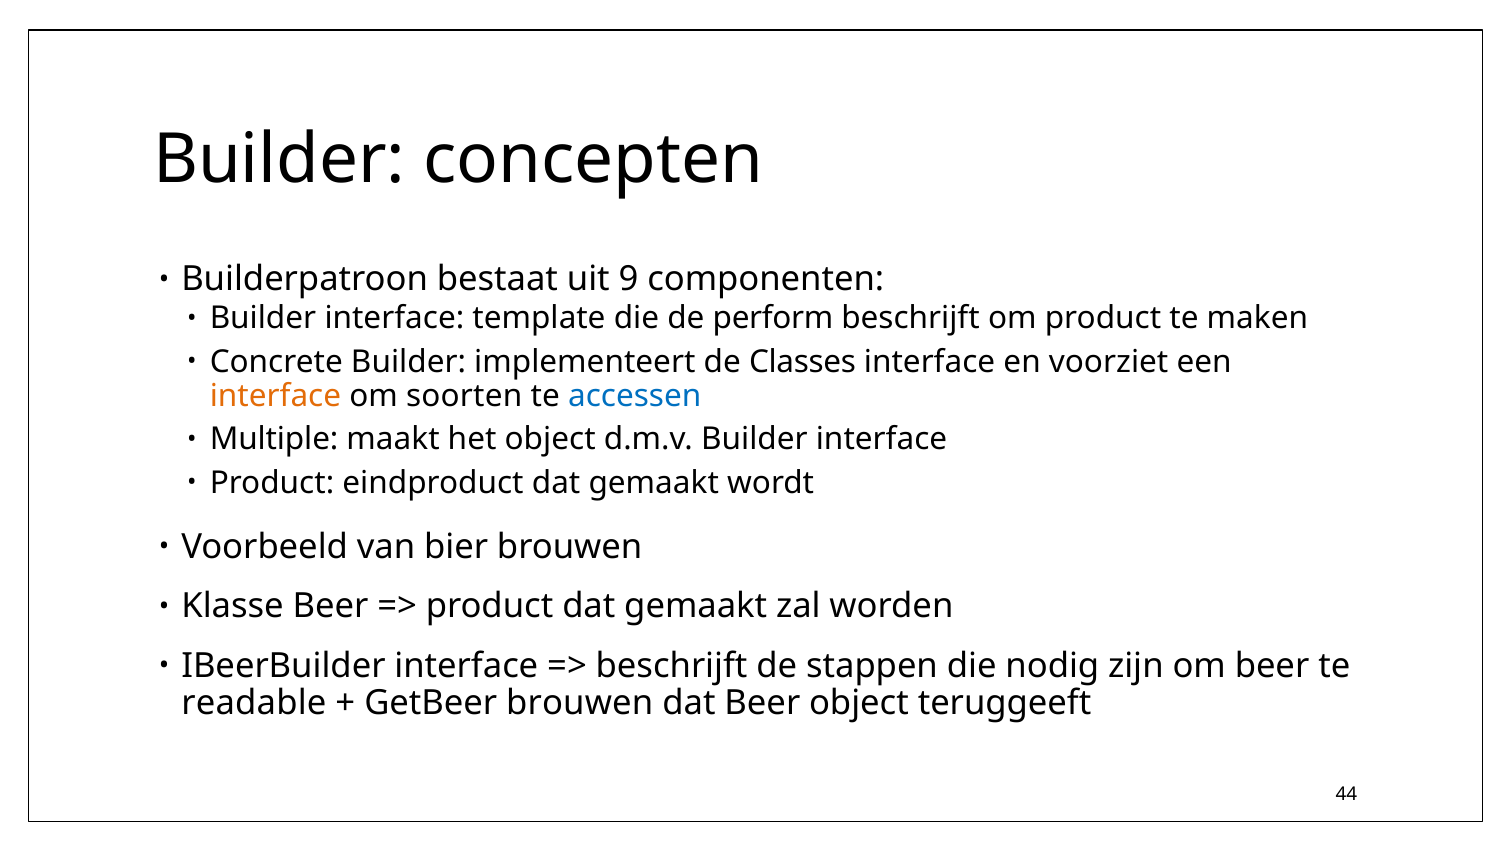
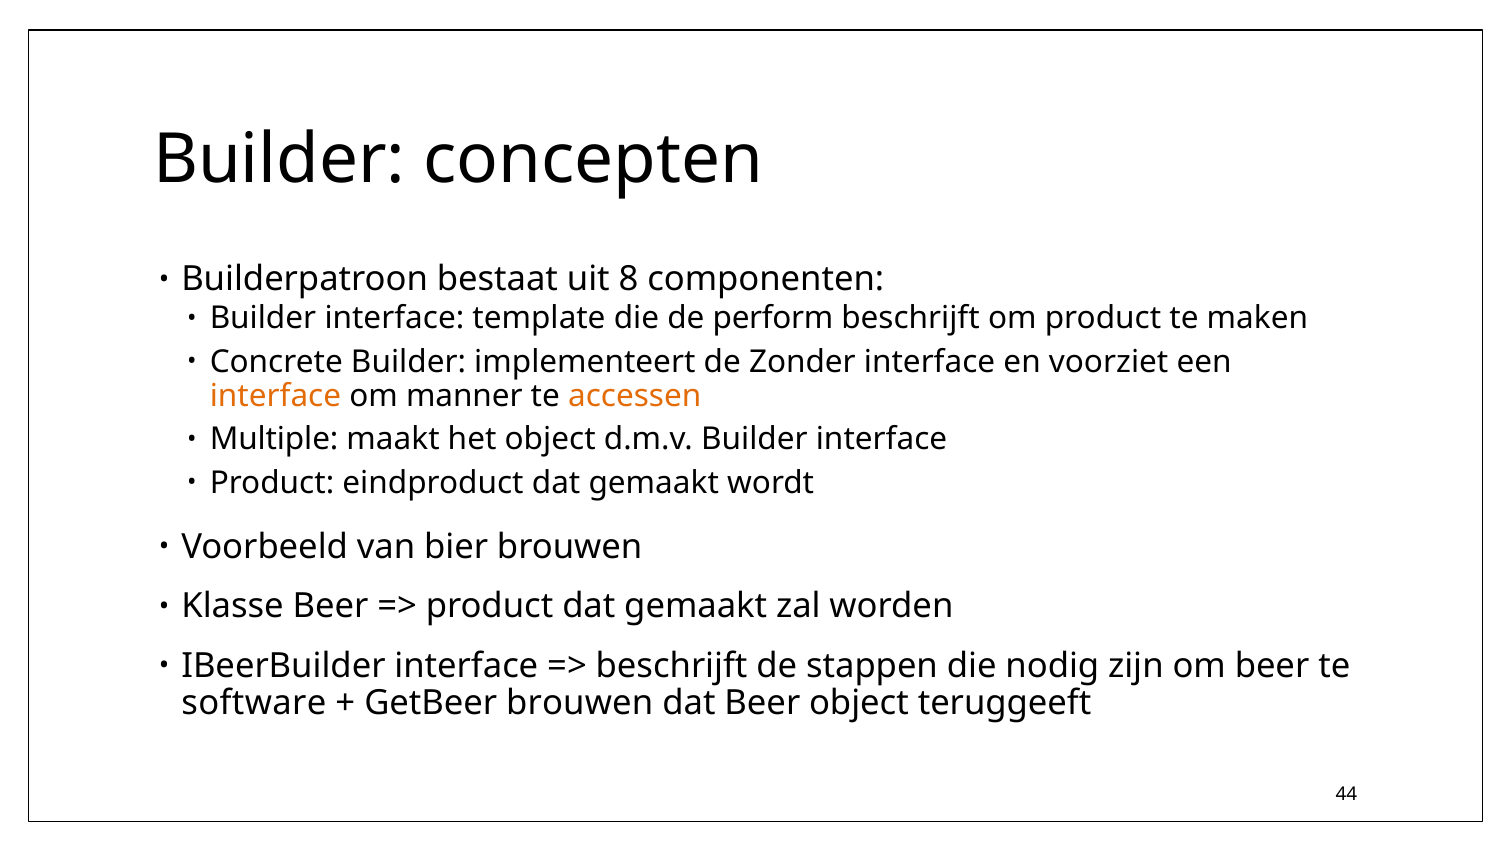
9: 9 -> 8 (629, 279)
Classes: Classes -> Zonder (802, 362)
soorten: soorten -> manner (464, 396)
accessen colour: blue -> orange (635, 396)
readable: readable -> software (254, 703)
